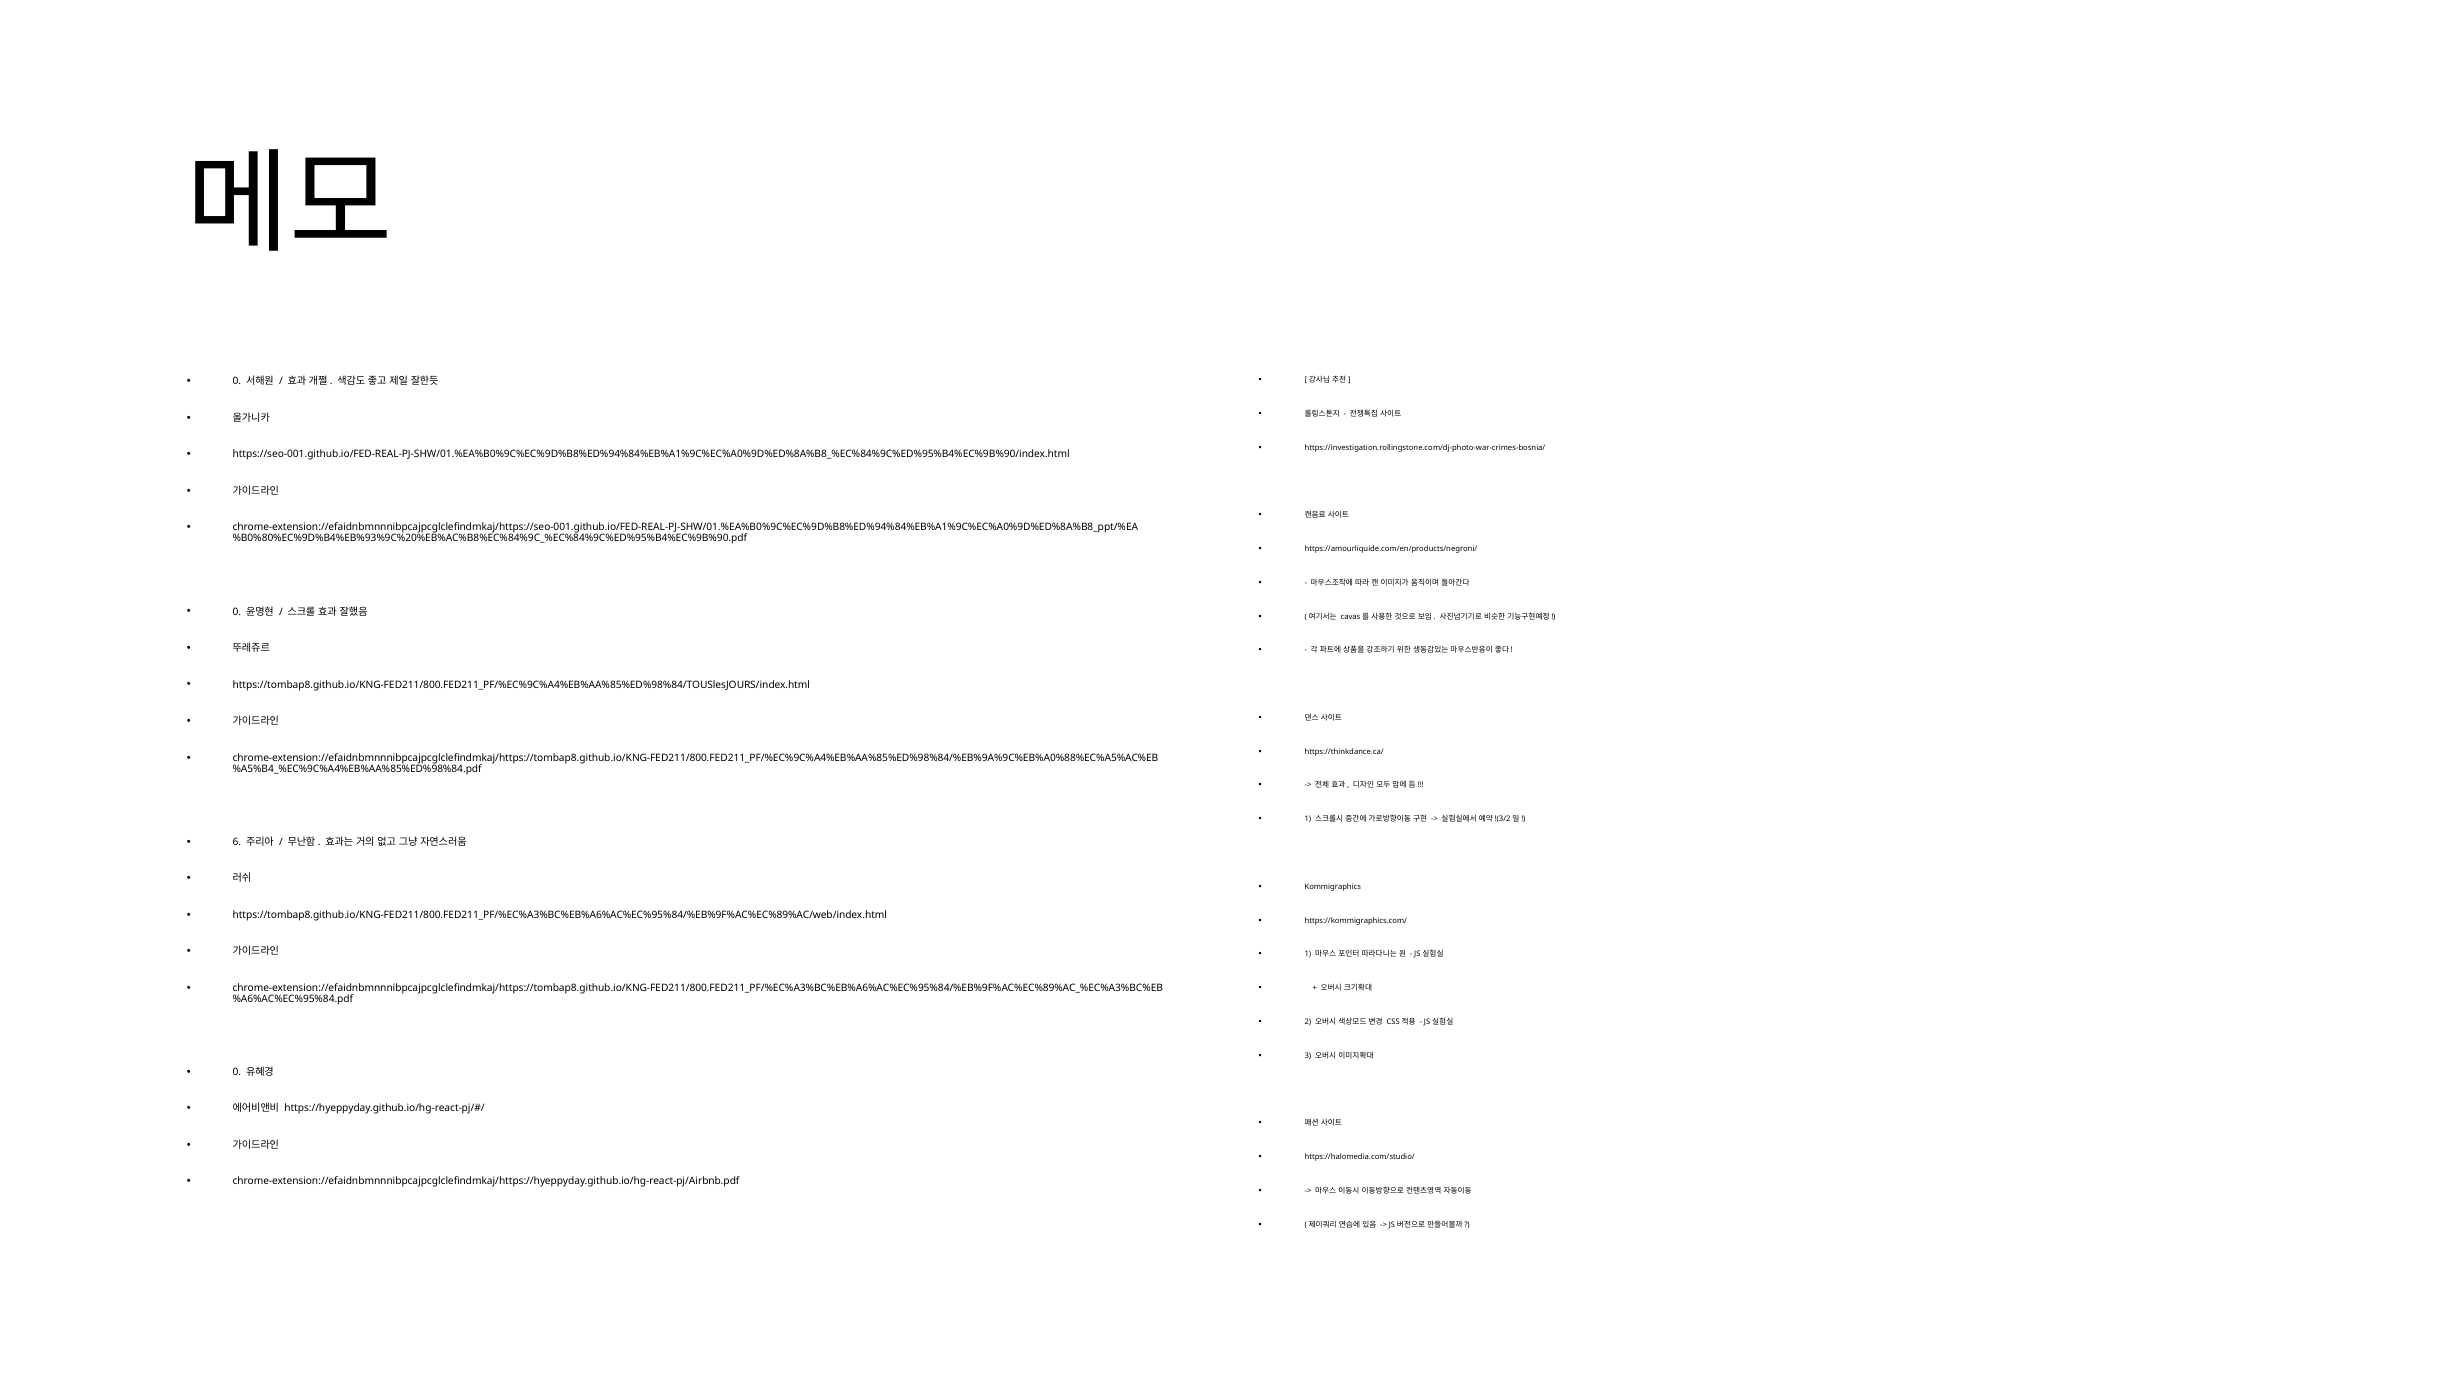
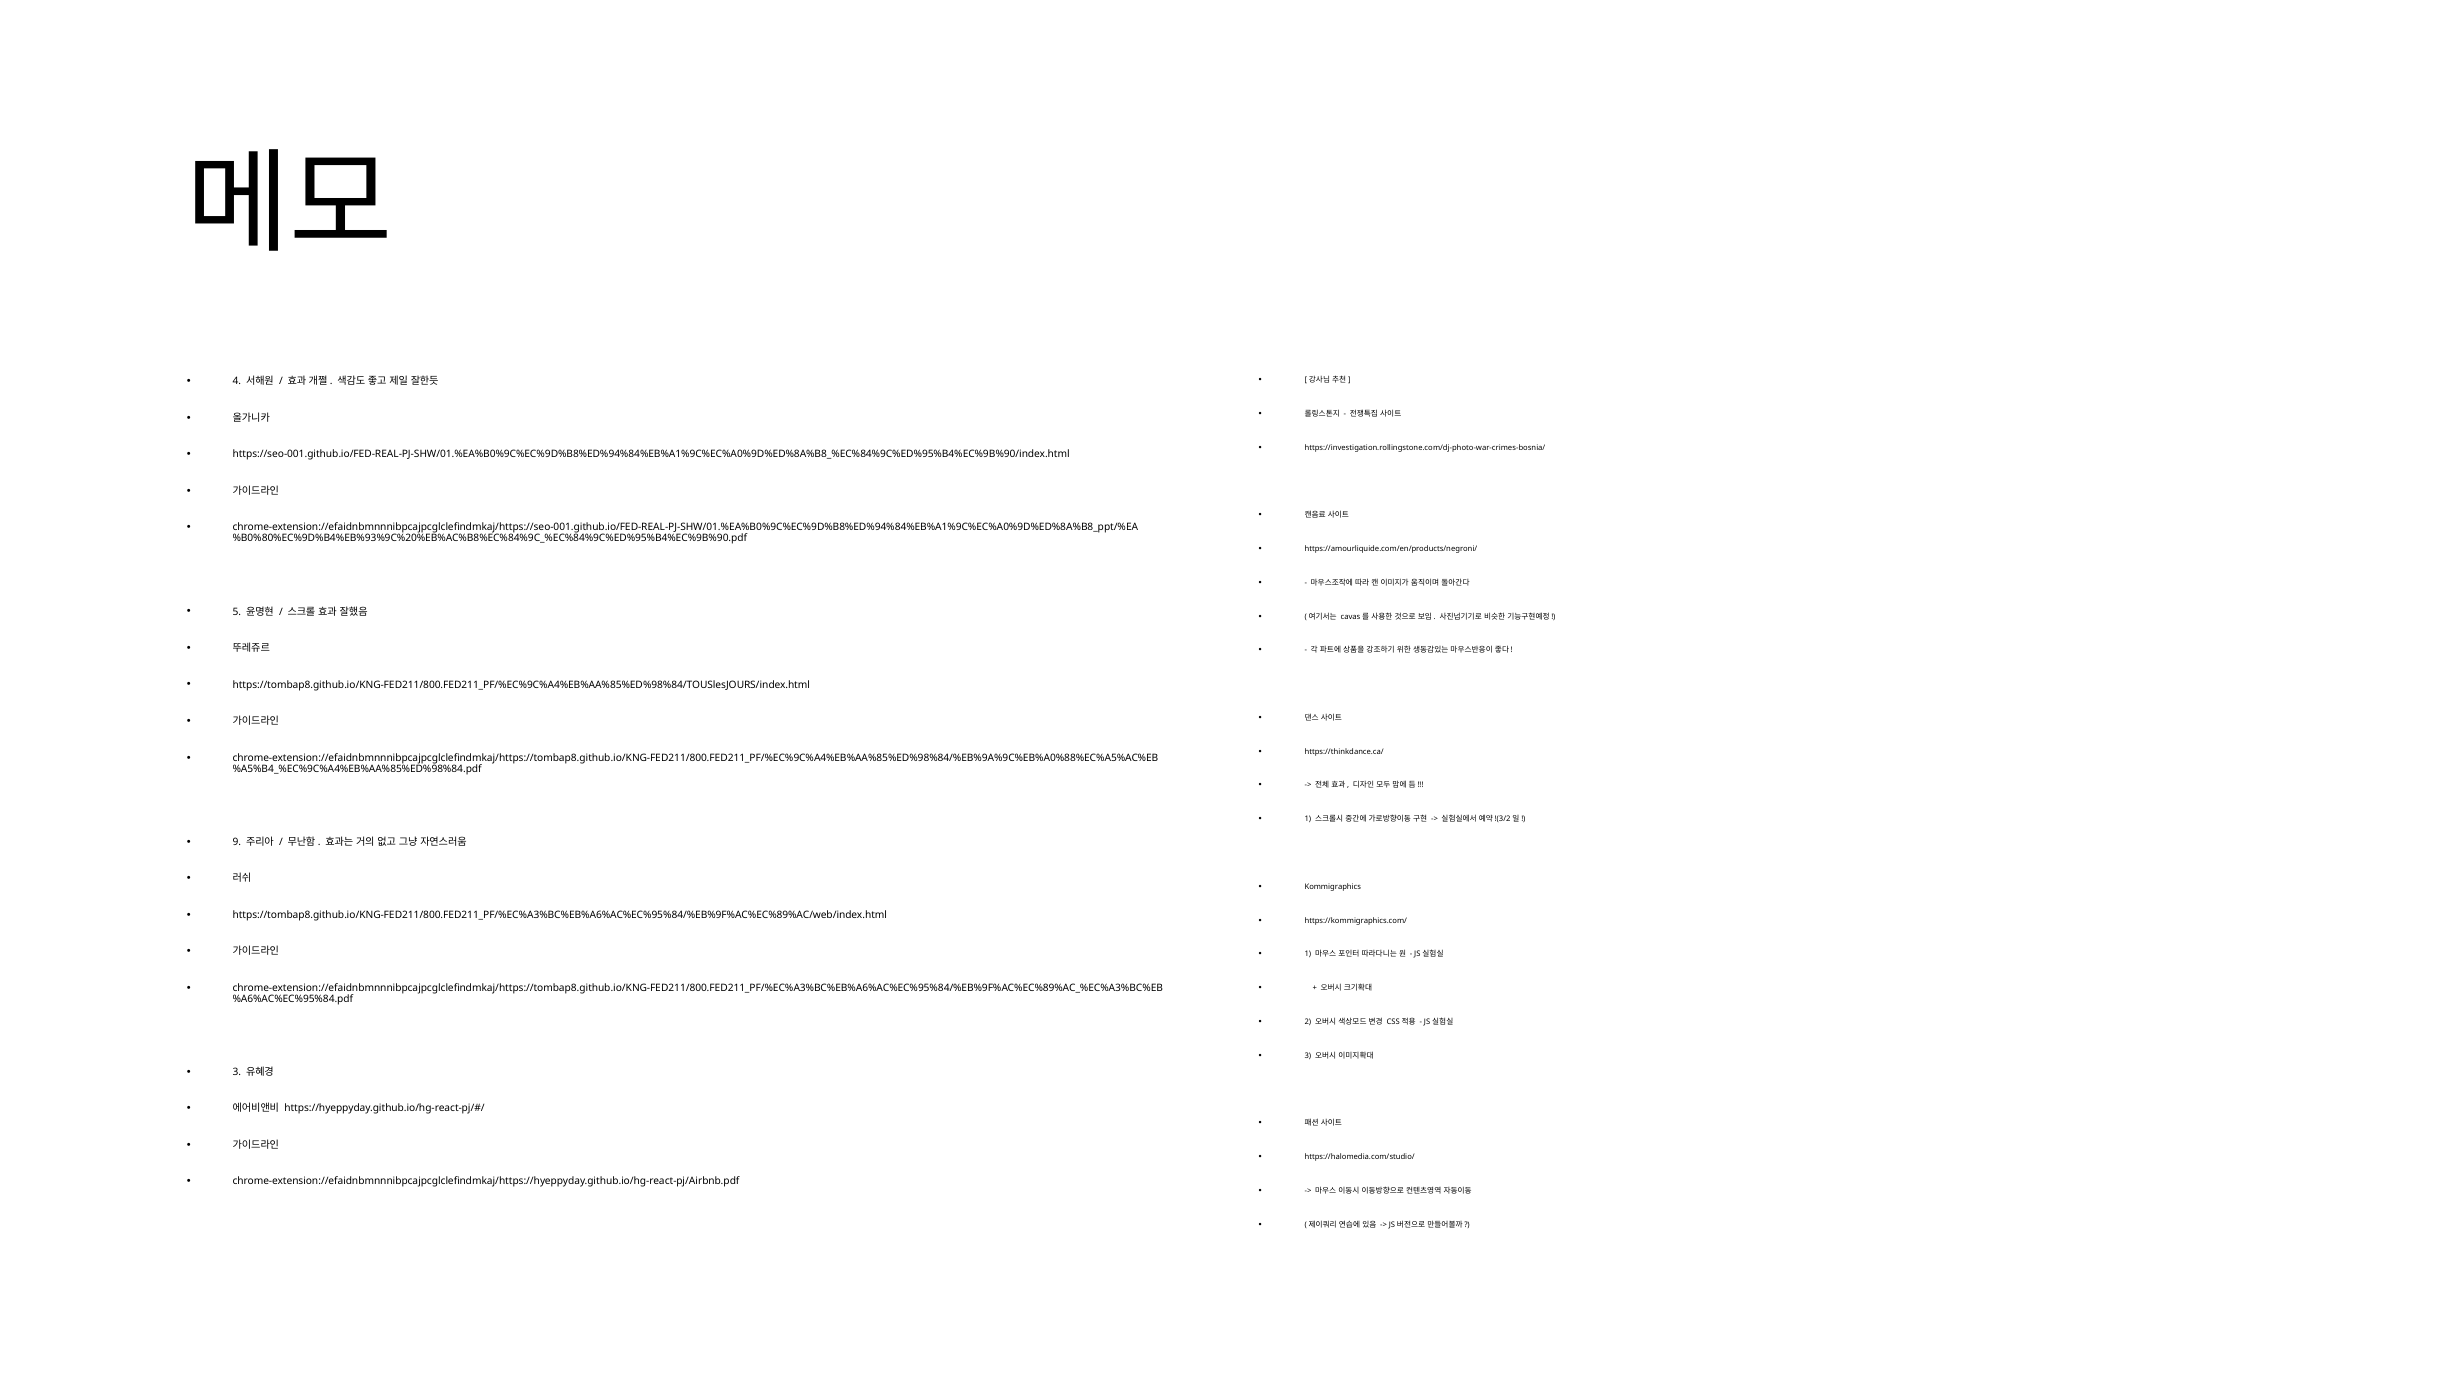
0: 0 -> 4 (237, 381)
0: 0 -> 5 (237, 612)
6: 6 -> 9 (237, 842)
0: 0 -> 3 (237, 1072)
